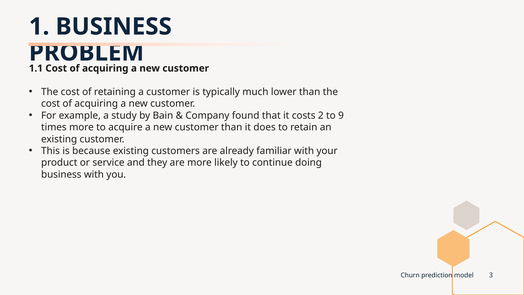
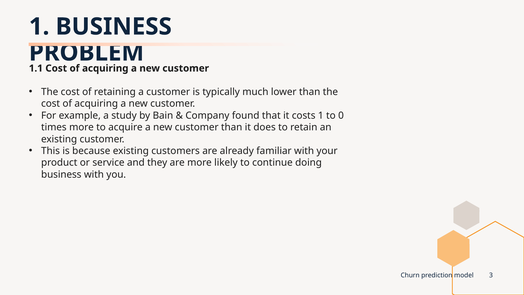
2: 2 -> 1 (321, 115)
9: 9 -> 0 (341, 115)
